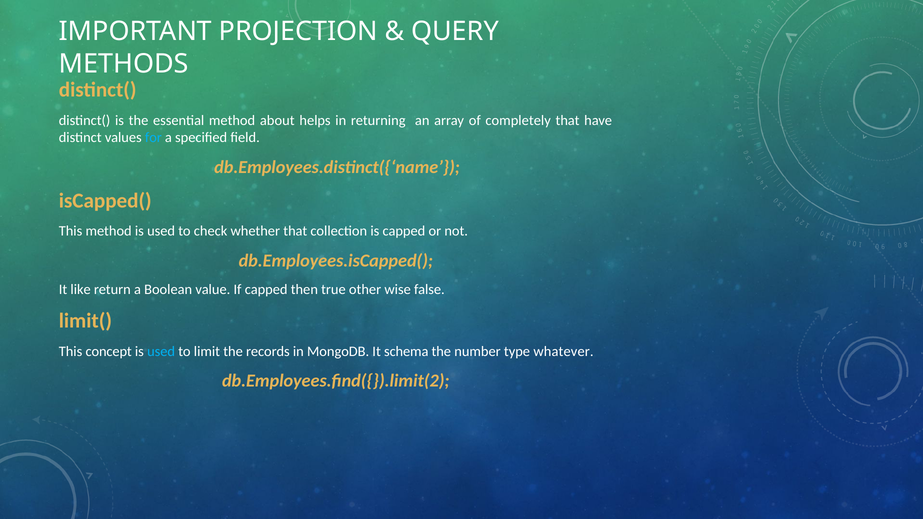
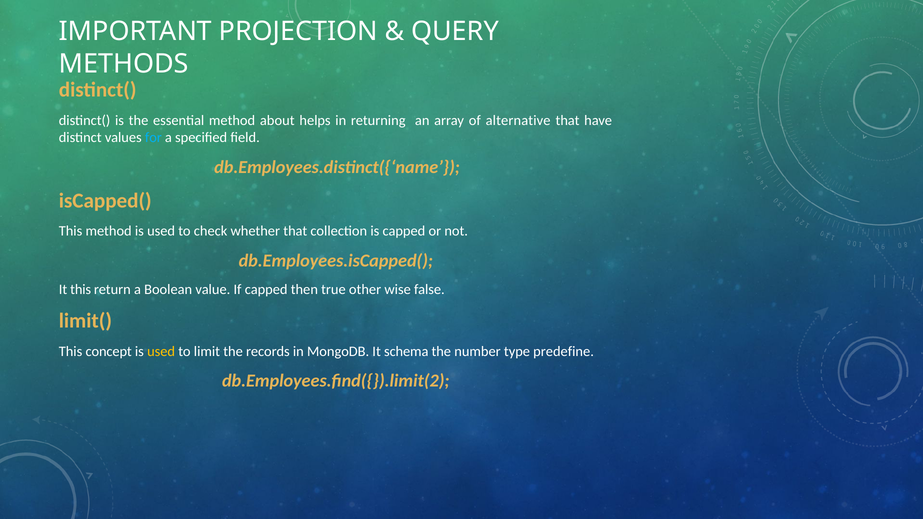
completely: completely -> alternative (518, 120)
It like: like -> this (81, 290)
used colour: light blue -> yellow (161, 352)
whatever: whatever -> predefine (564, 352)
